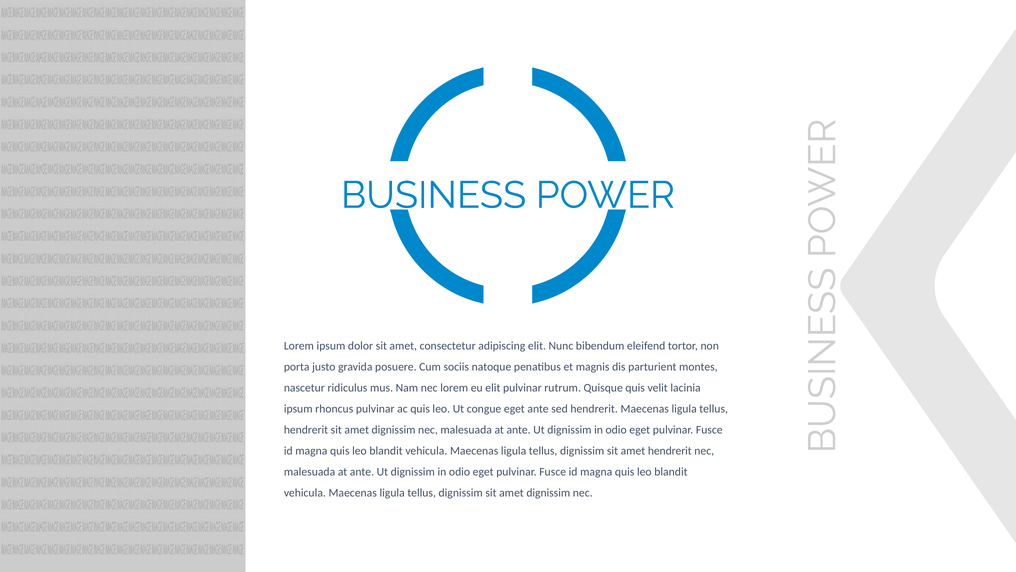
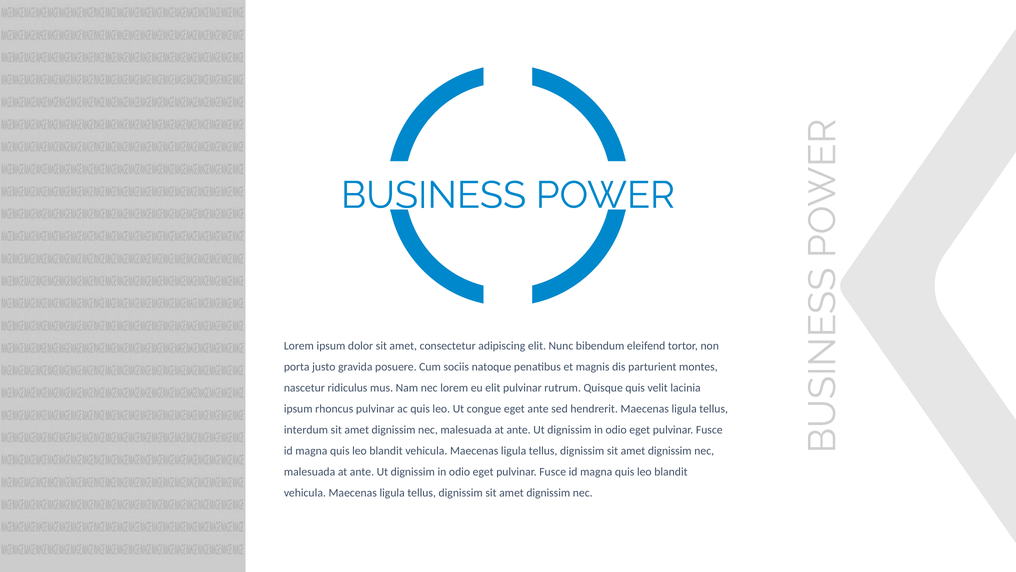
hendrerit: hendrerit -> interdum (306, 430)
hendrerit: hendrerit -> dignissim (670, 451)
